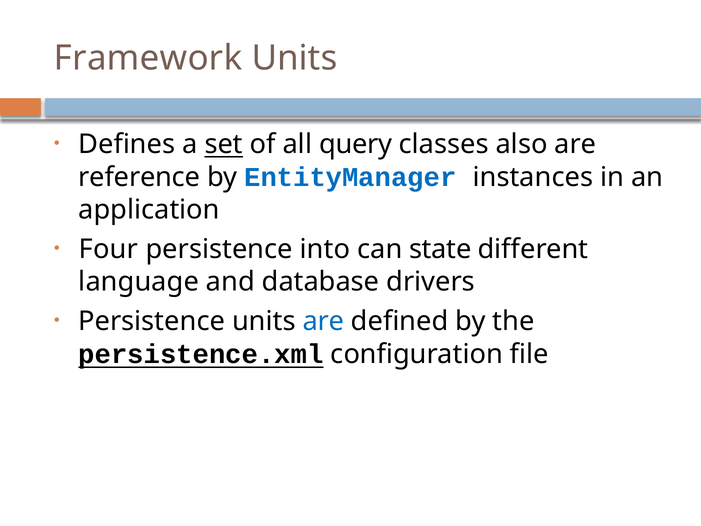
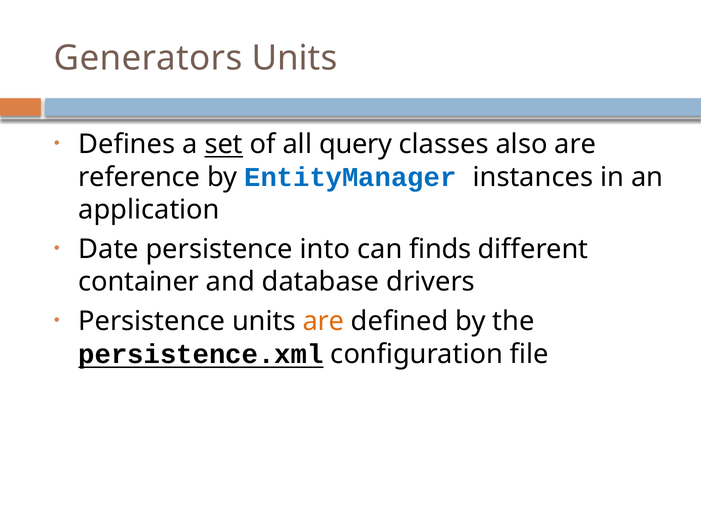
Framework: Framework -> Generators (148, 58)
Four: Four -> Date (109, 249)
state: state -> finds (440, 249)
language: language -> container (139, 282)
are colour: blue -> orange (323, 321)
